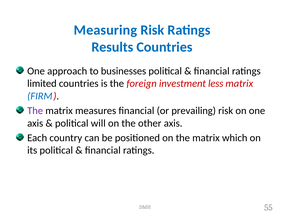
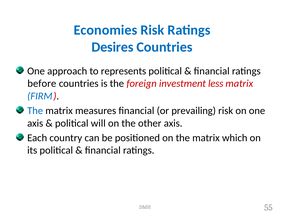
Measuring: Measuring -> Economies (105, 30)
Results: Results -> Desires (112, 47)
businesses: businesses -> represents (124, 71)
limited: limited -> before (42, 84)
The colour: purple -> blue (35, 111)
